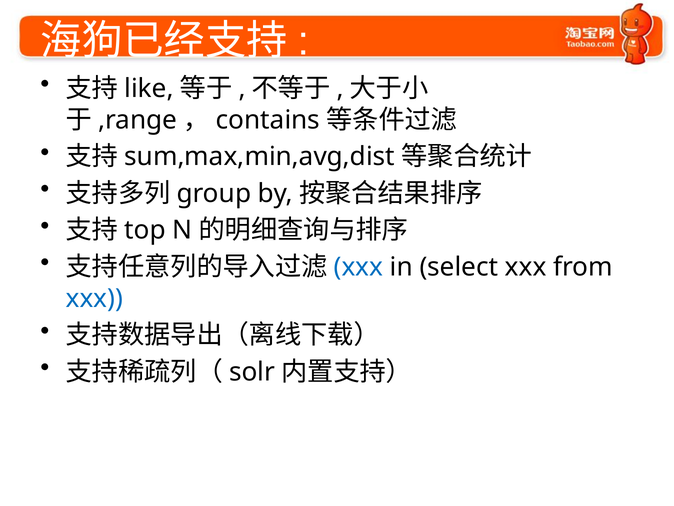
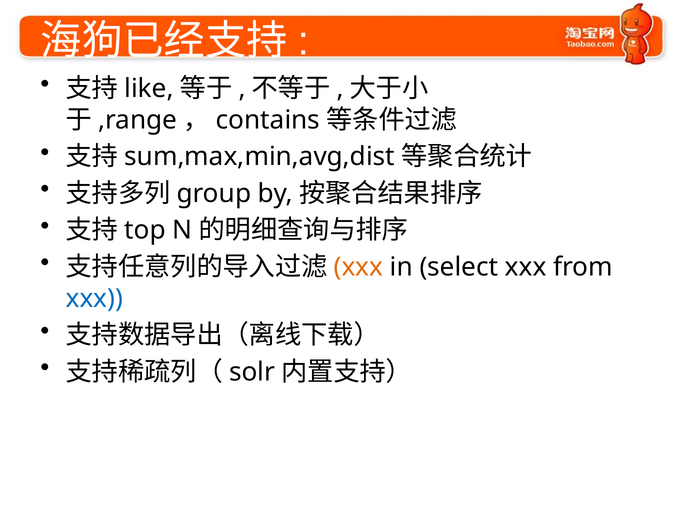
xxx colour: blue -> orange (358, 267)
